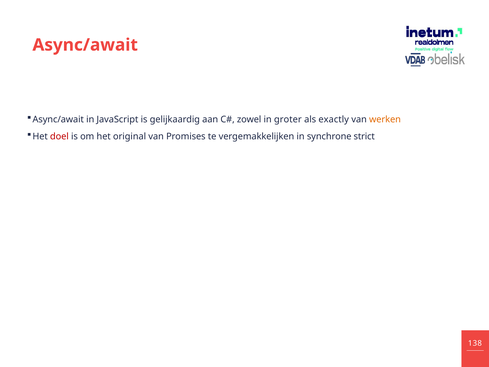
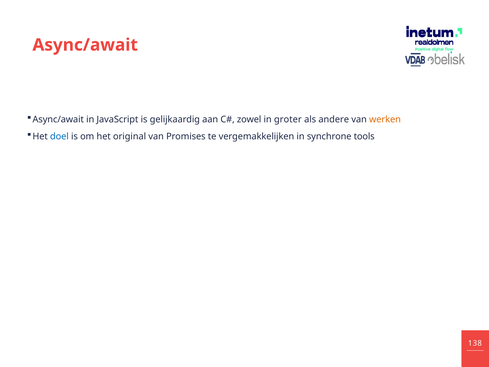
exactly: exactly -> andere (334, 119)
doel colour: red -> blue (59, 136)
strict: strict -> tools (364, 136)
